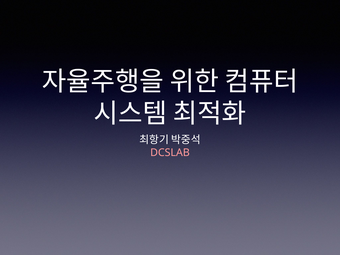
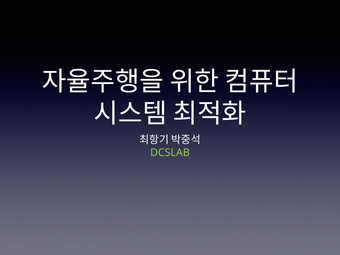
DCSLAB colour: pink -> light green (170, 153)
